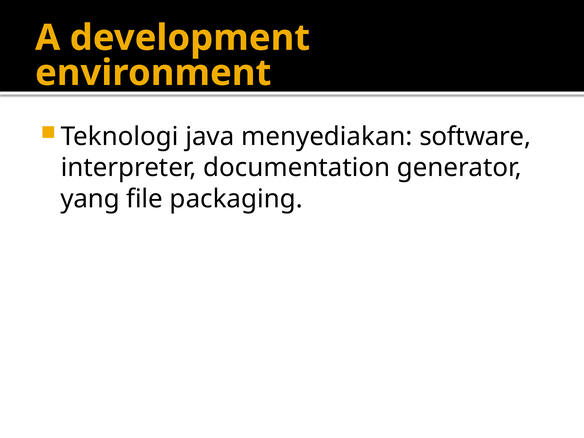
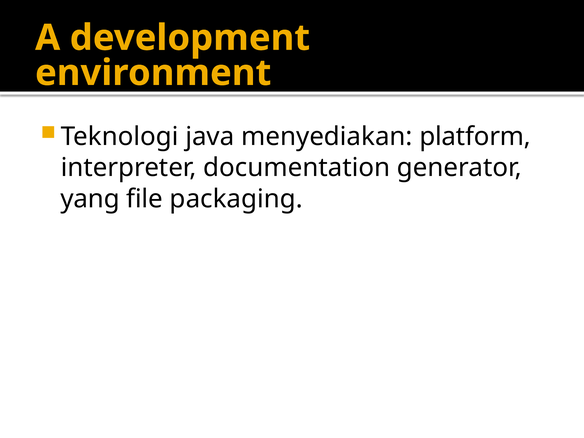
software: software -> platform (475, 137)
